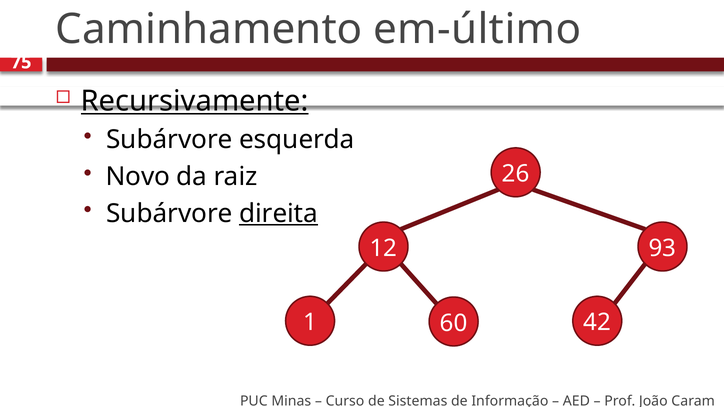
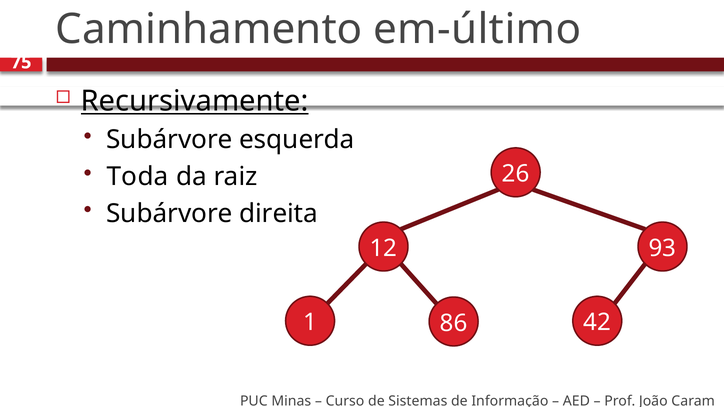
Novo: Novo -> Toda (138, 177)
direita underline: present -> none (279, 214)
60: 60 -> 86 (454, 323)
